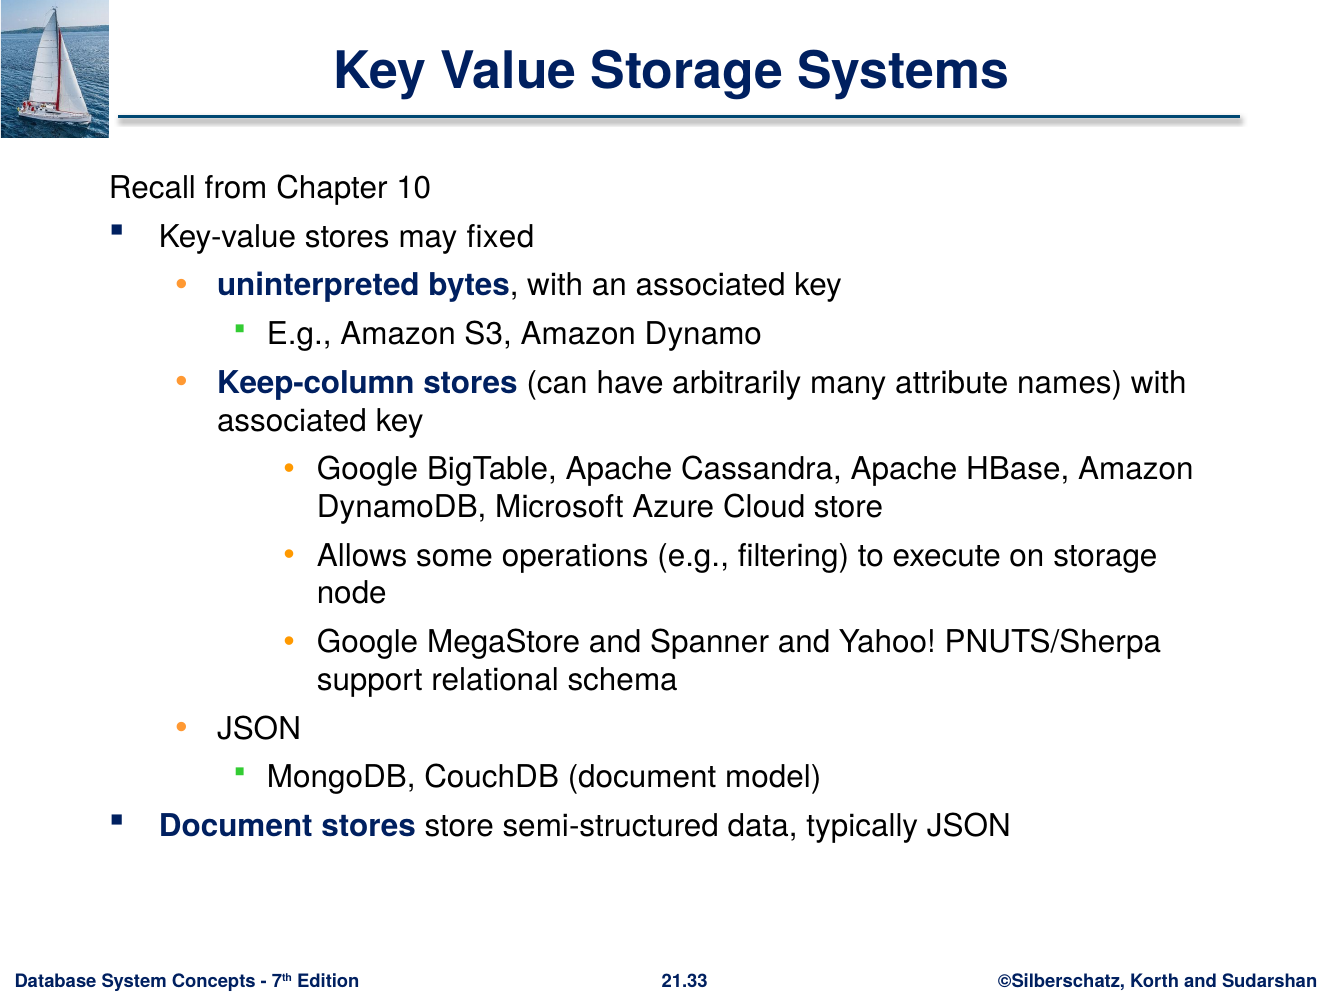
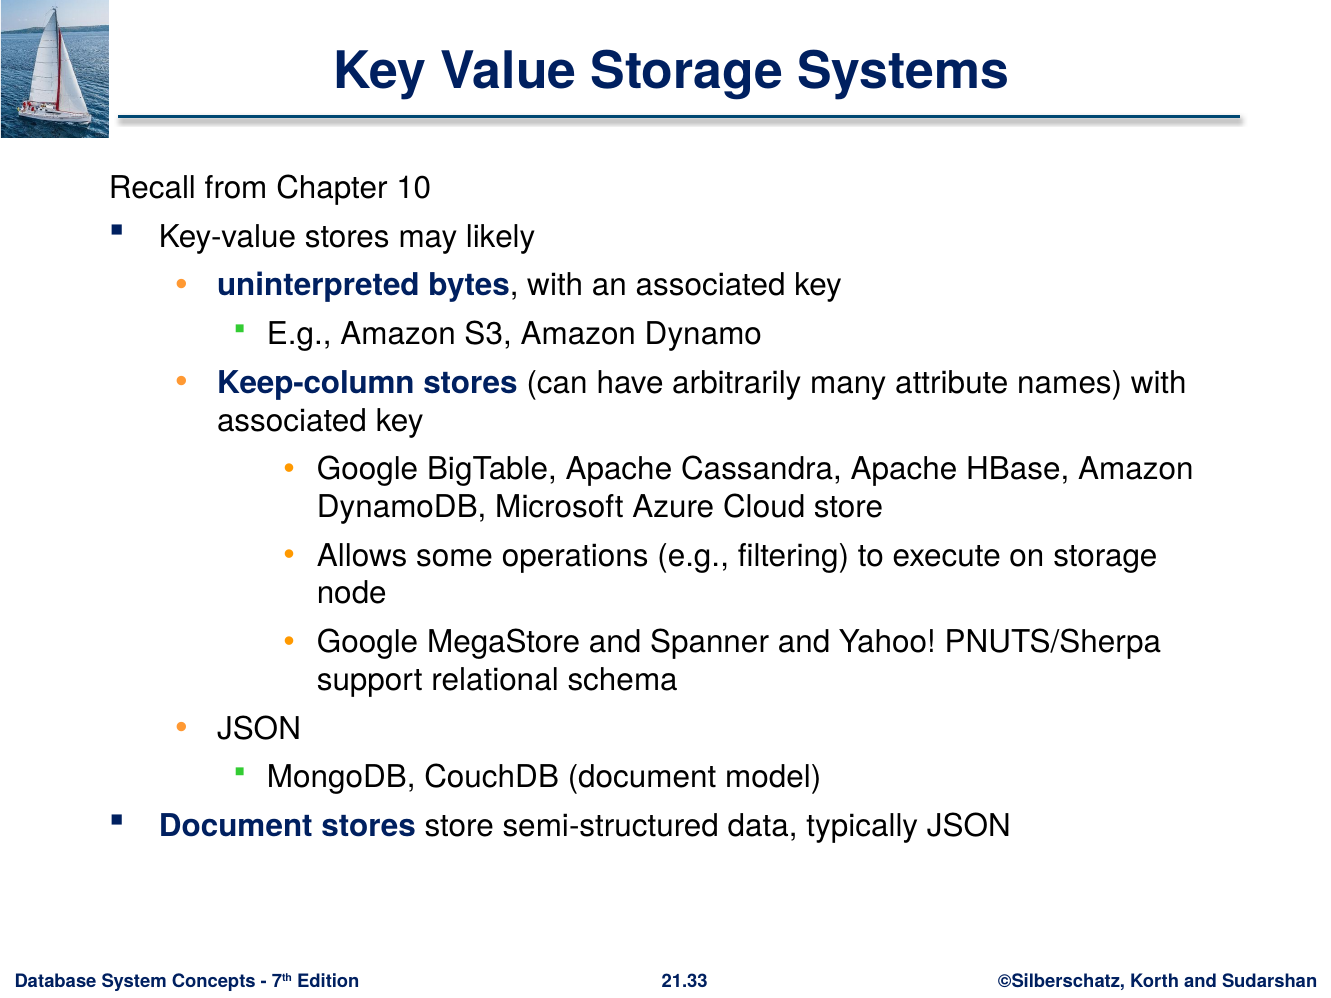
fixed: fixed -> likely (501, 237)
